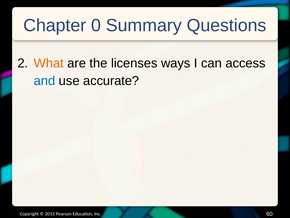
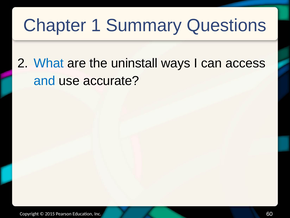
0: 0 -> 1 (96, 25)
What colour: orange -> blue (49, 63)
licenses: licenses -> uninstall (134, 63)
